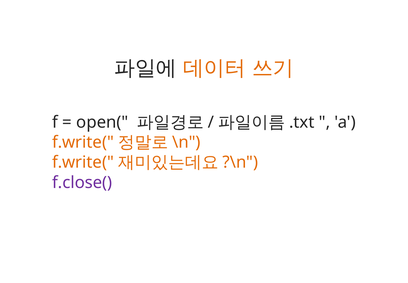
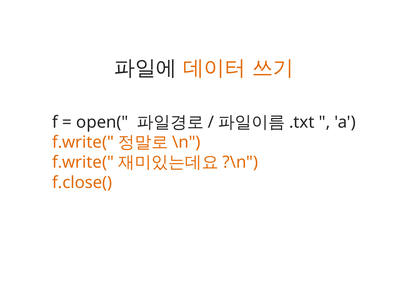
f.close( colour: purple -> orange (82, 182)
